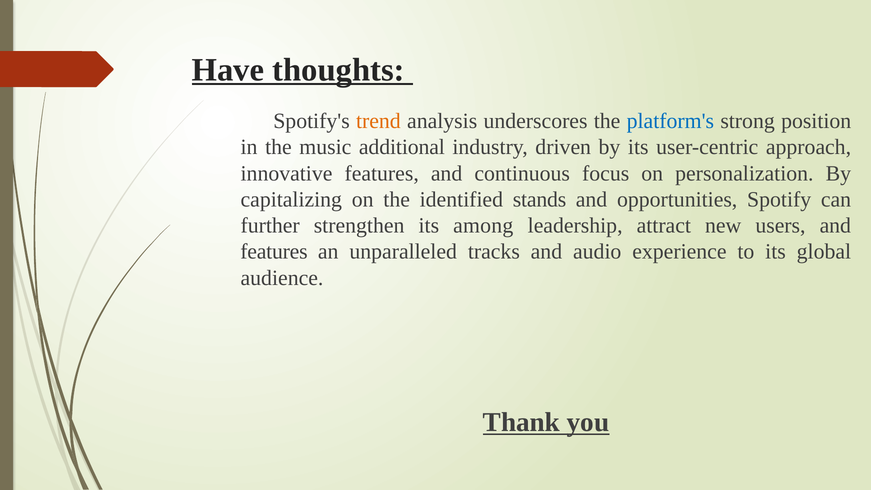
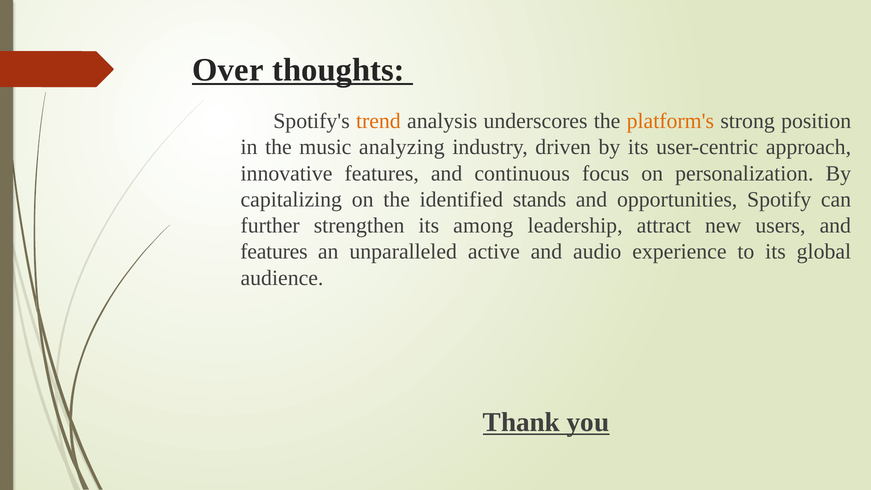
Have: Have -> Over (228, 70)
platform's colour: blue -> orange (670, 121)
additional: additional -> analyzing (402, 147)
tracks: tracks -> active (494, 252)
